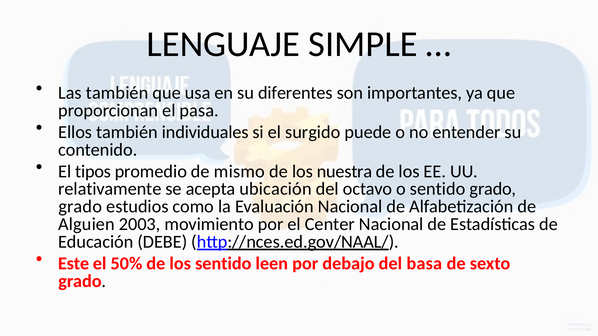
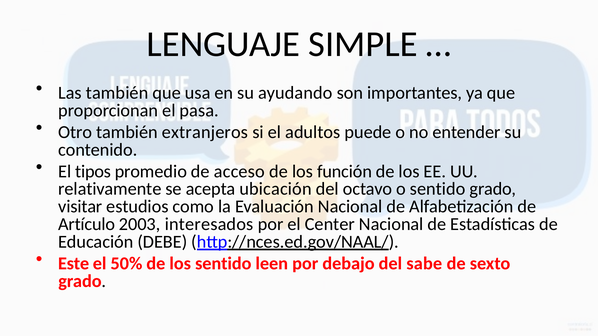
diferentes: diferentes -> ayudando (295, 93)
Ellos: Ellos -> Otro (75, 132)
individuales: individuales -> extranjeros (205, 132)
surgido: surgido -> adultos (313, 132)
mismo: mismo -> acceso (239, 172)
nuestra: nuestra -> función (344, 172)
grado: grado -> visitar (80, 207)
Alguien: Alguien -> Artículo (87, 224)
movimiento: movimiento -> interesados (209, 224)
basa: basa -> sabe (424, 264)
